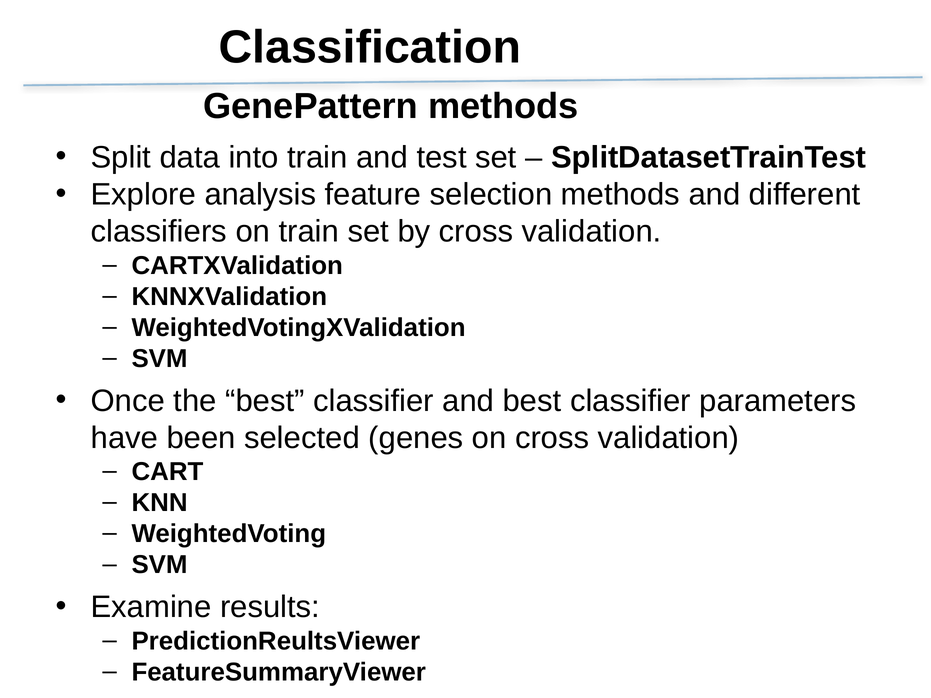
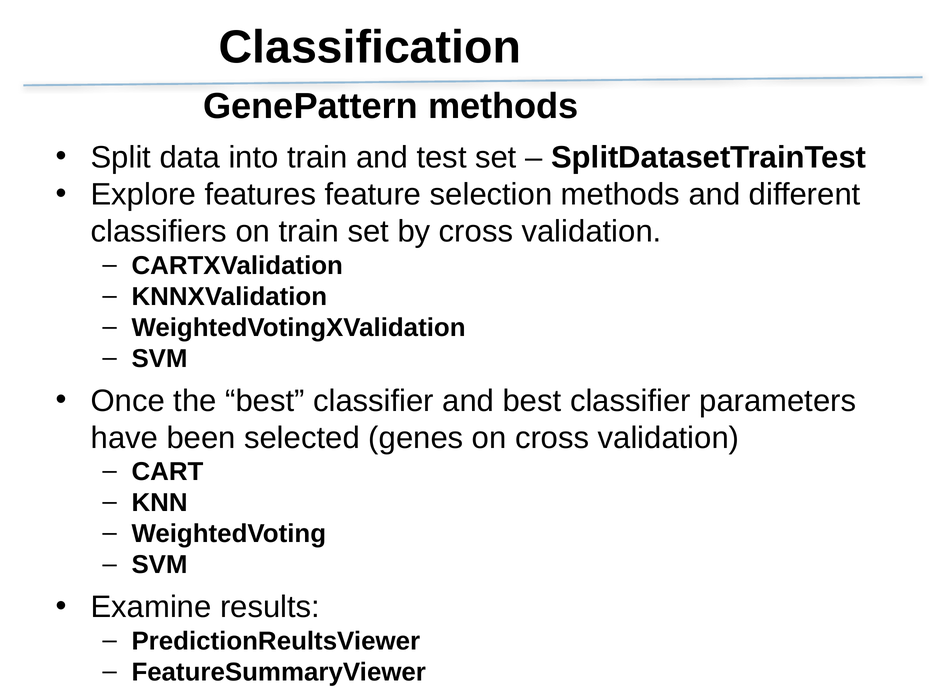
analysis: analysis -> features (260, 195)
